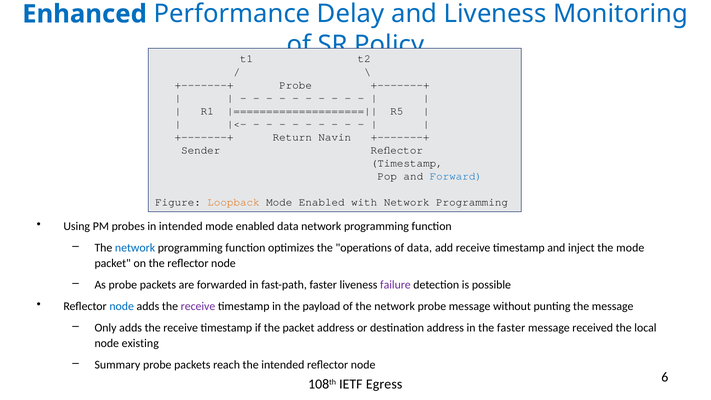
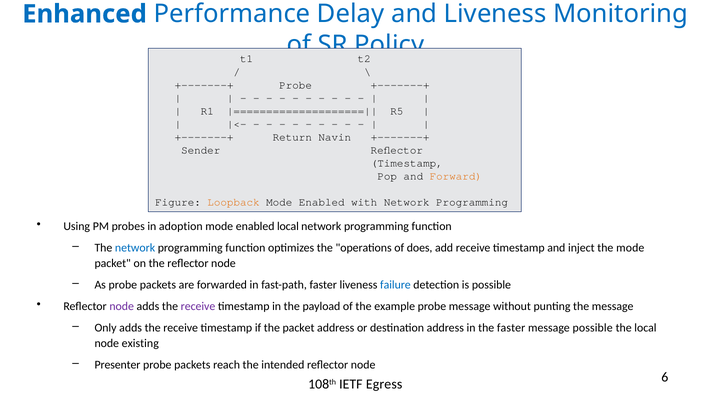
Forward colour: blue -> orange (456, 176)
in intended: intended -> adoption (181, 226)
enabled data: data -> local (288, 226)
of data: data -> does (420, 248)
failure colour: purple -> blue (395, 285)
node colour: blue -> purple (122, 306)
of the network: network -> example (395, 306)
message received: received -> possible (593, 328)
Summary: Summary -> Presenter (117, 365)
